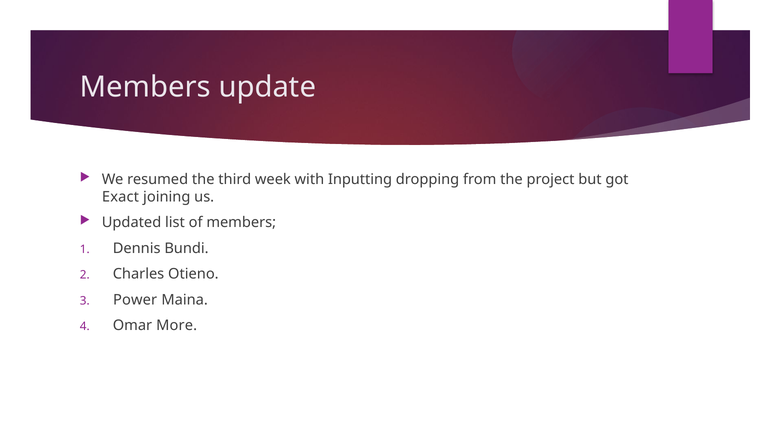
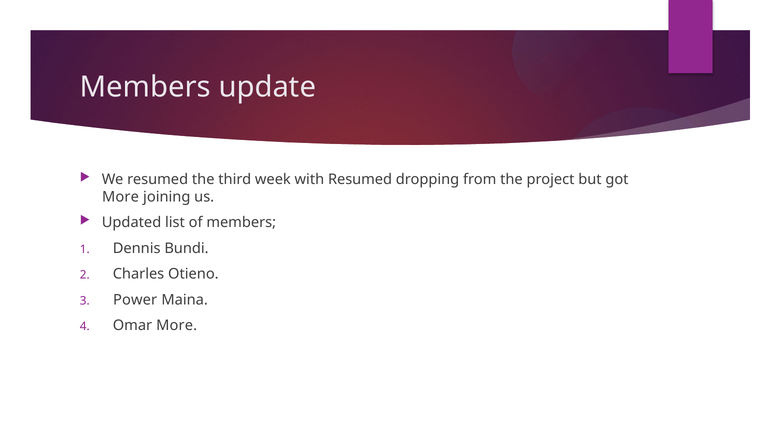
with Inputting: Inputting -> Resumed (360, 180)
Exact: Exact -> More (120, 197)
